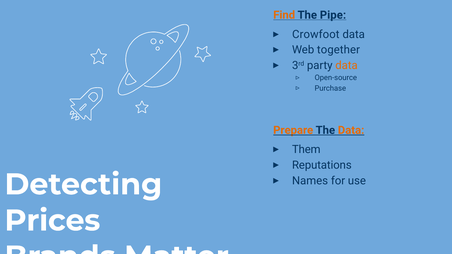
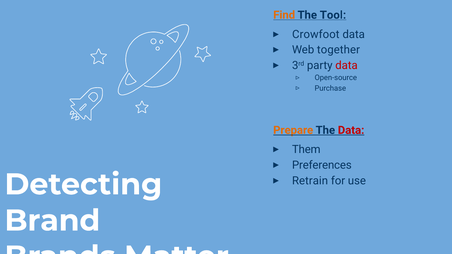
Pipe: Pipe -> Tool (333, 15)
data colour: orange -> red (347, 66)
Data colour: orange -> red (351, 130)
Reputations: Reputations -> Preferences (322, 165)
Names: Names -> Retrain (310, 181)
Prices: Prices -> Brand (52, 221)
